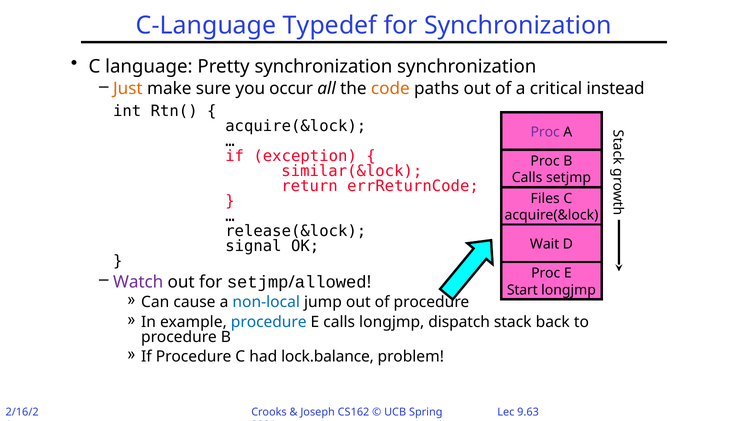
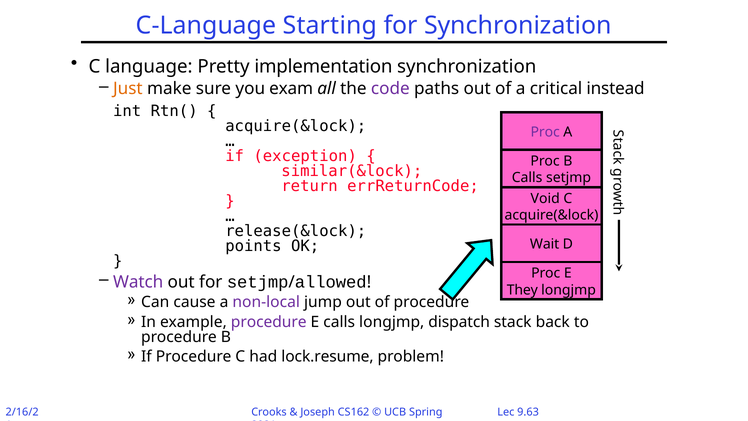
Typedef: Typedef -> Starting (330, 26)
Pretty synchronization: synchronization -> implementation (323, 66)
occur: occur -> exam (291, 89)
code colour: orange -> purple (390, 89)
Files: Files -> Void (545, 198)
signal: signal -> points (253, 246)
Start: Start -> They (522, 290)
non-local colour: blue -> purple (266, 302)
procedure colour: blue -> purple (269, 322)
lock.balance: lock.balance -> lock.resume (327, 356)
